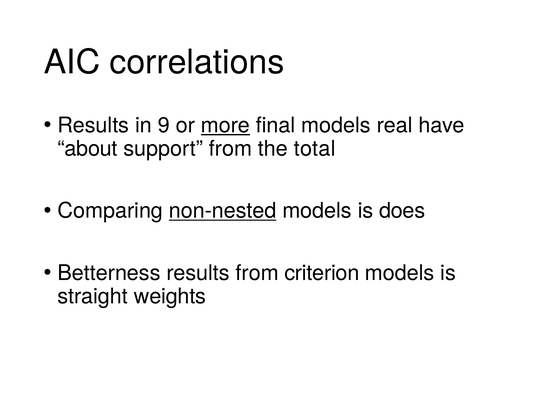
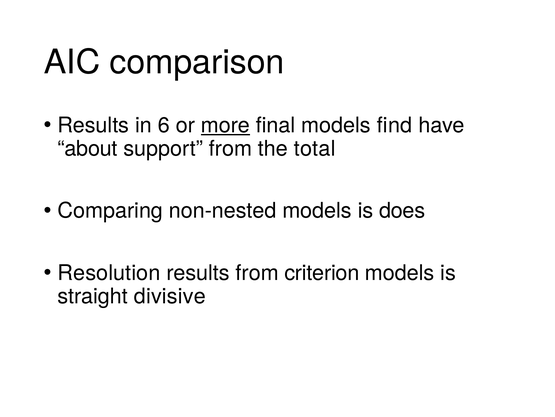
correlations: correlations -> comparison (197, 62)
9: 9 -> 6 (164, 125)
real: real -> find (394, 125)
non-nested underline: present -> none (223, 210)
Betterness: Betterness -> Resolution (109, 273)
weights: weights -> divisive (170, 296)
